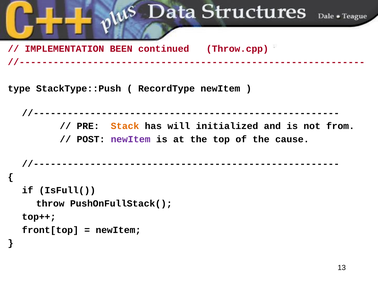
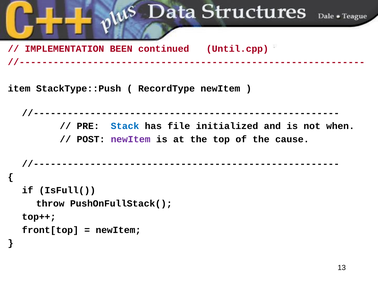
Throw.cpp: Throw.cpp -> Until.cpp (237, 49)
type: type -> item (19, 89)
Stack colour: orange -> blue (125, 126)
will: will -> file (179, 126)
from: from -> when (340, 126)
